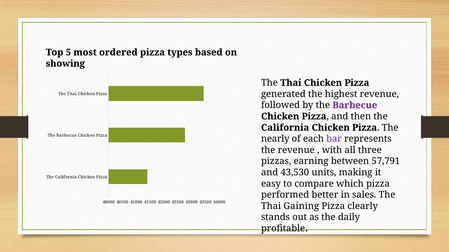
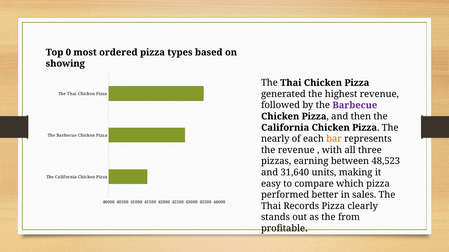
5: 5 -> 0 (68, 52)
bar colour: purple -> orange (334, 139)
57,791: 57,791 -> 48,523 (386, 162)
43,530: 43,530 -> 31,640 (295, 173)
Gaining: Gaining -> Records (301, 206)
daily: daily -> from (349, 218)
